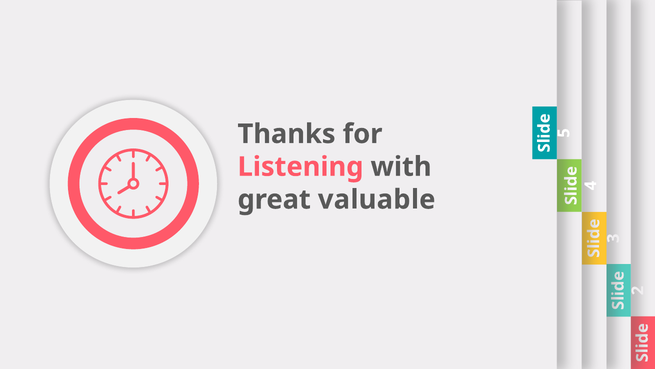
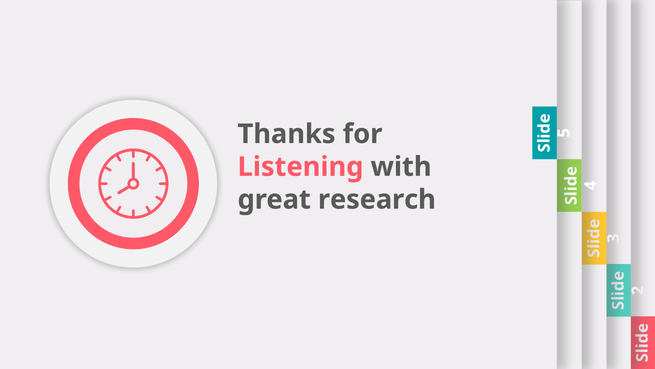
valuable: valuable -> research (377, 199)
